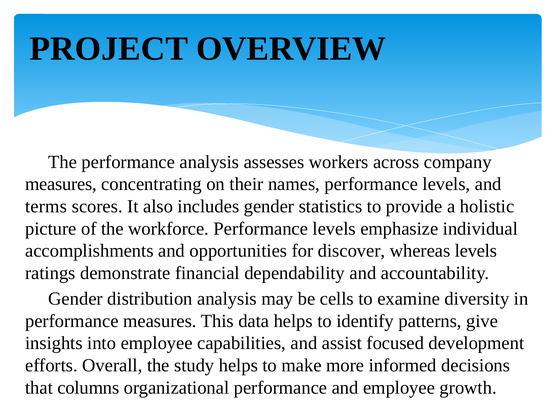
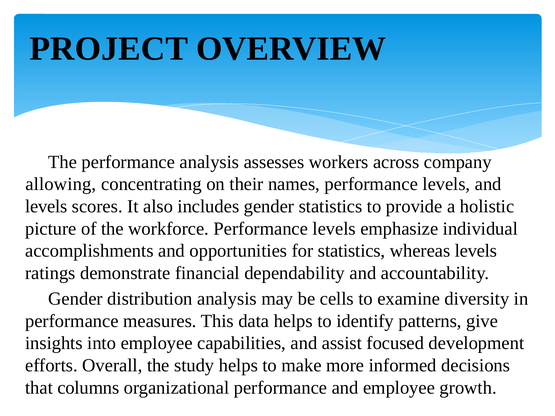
measures: measures -> allowing (61, 184)
terms: terms -> levels (46, 207)
for discover: discover -> statistics (352, 251)
